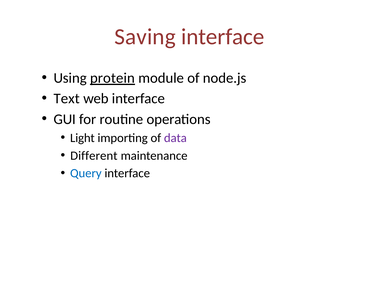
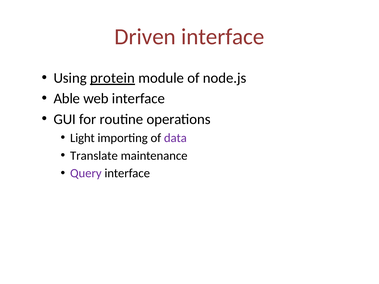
Saving: Saving -> Driven (145, 37)
Text: Text -> Able (67, 99)
Different: Different -> Translate (94, 156)
Query colour: blue -> purple (86, 173)
